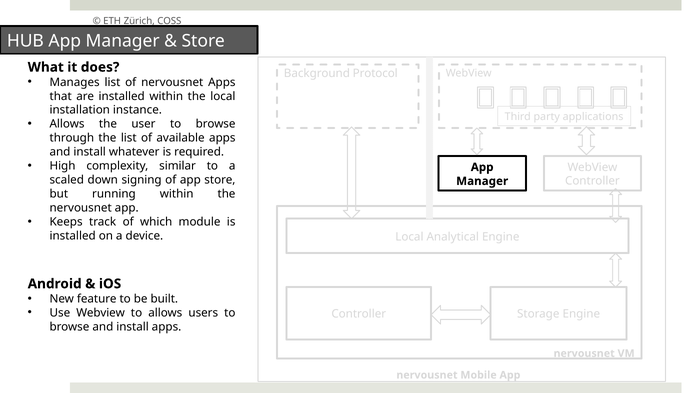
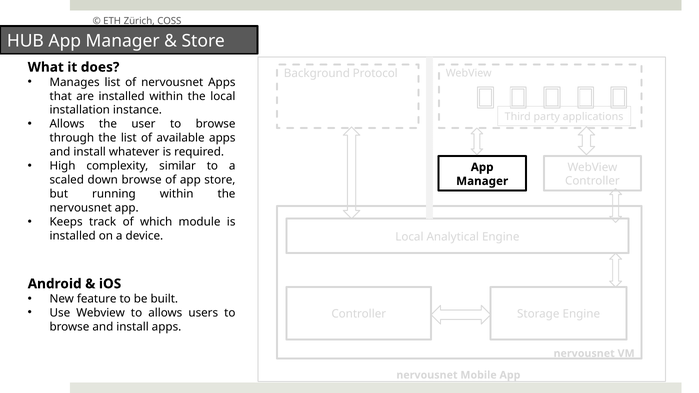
down signing: signing -> browse (142, 180)
